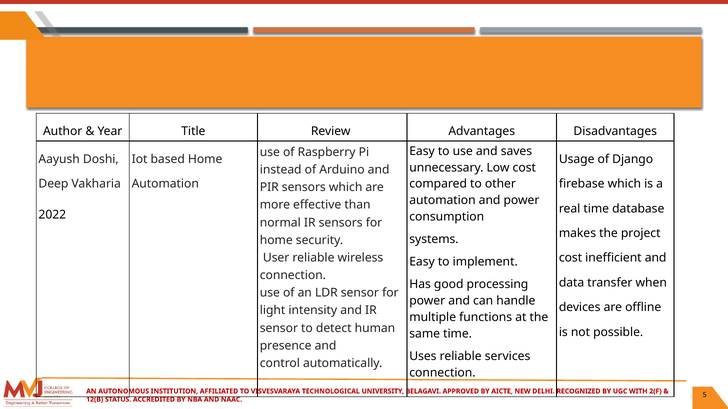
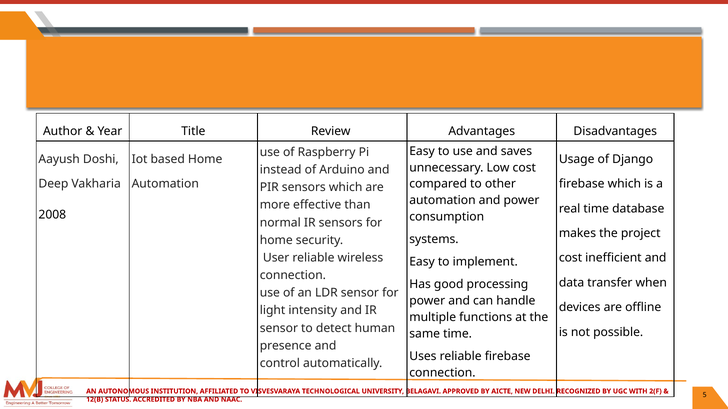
2022: 2022 -> 2008 (52, 215)
reliable services: services -> firebase (508, 357)
